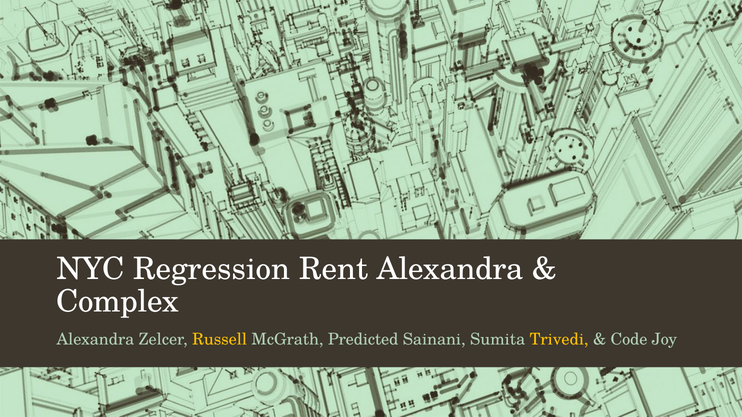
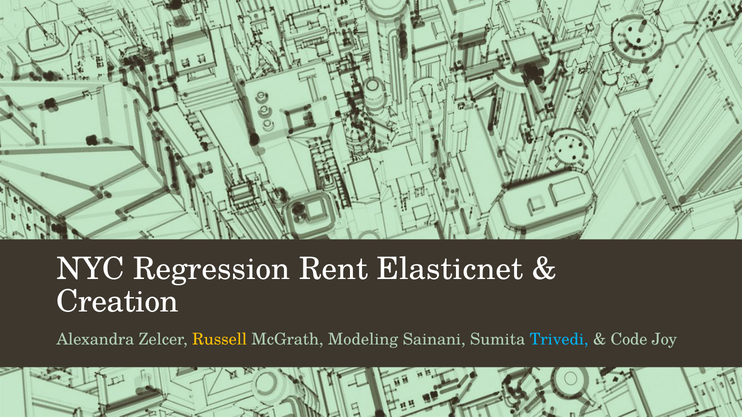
Rent Alexandra: Alexandra -> Elasticnet (450, 269)
Complex: Complex -> Creation (118, 302)
Predicted: Predicted -> Modeling (363, 339)
Trivedi colour: yellow -> light blue (559, 339)
